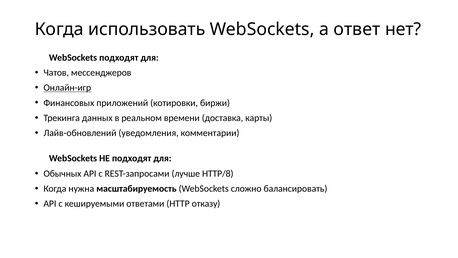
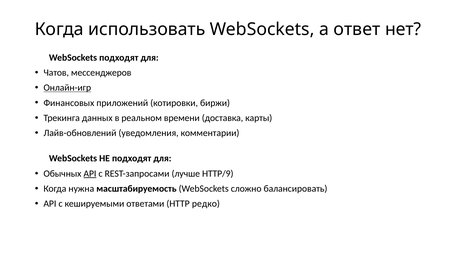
API underline: none -> present (90, 173)
HTTP/8: HTTP/8 -> HTTP/9 (218, 173)
отказу: отказу -> редко (206, 203)
